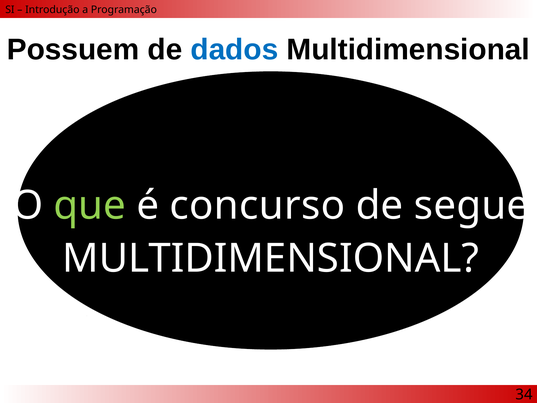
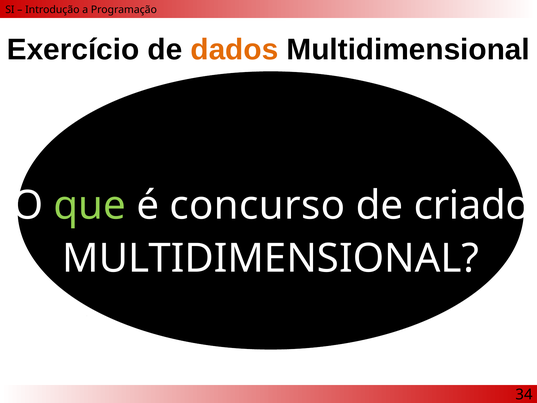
Possuem: Possuem -> Exercício (73, 50)
dados colour: blue -> orange (234, 50)
segue: segue -> criado (472, 205)
